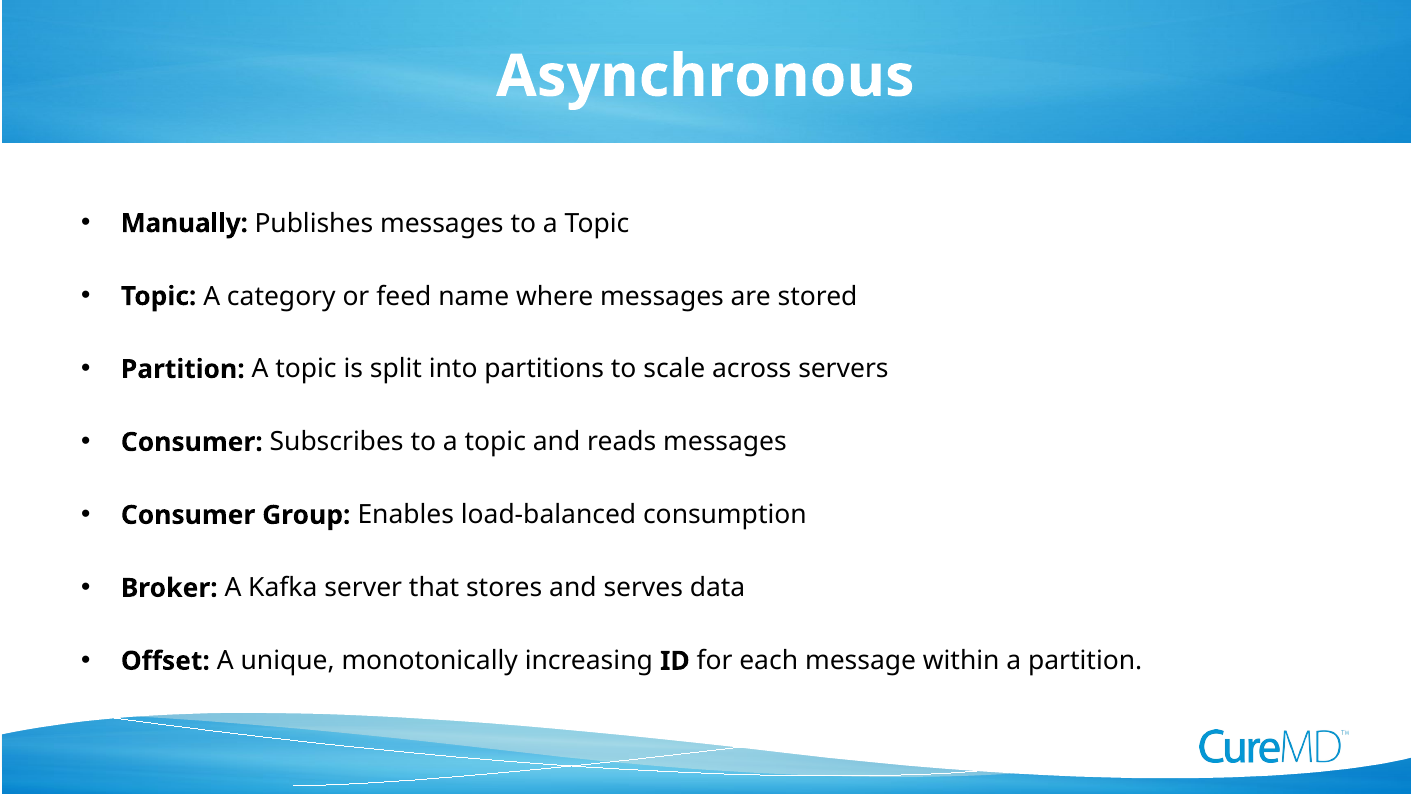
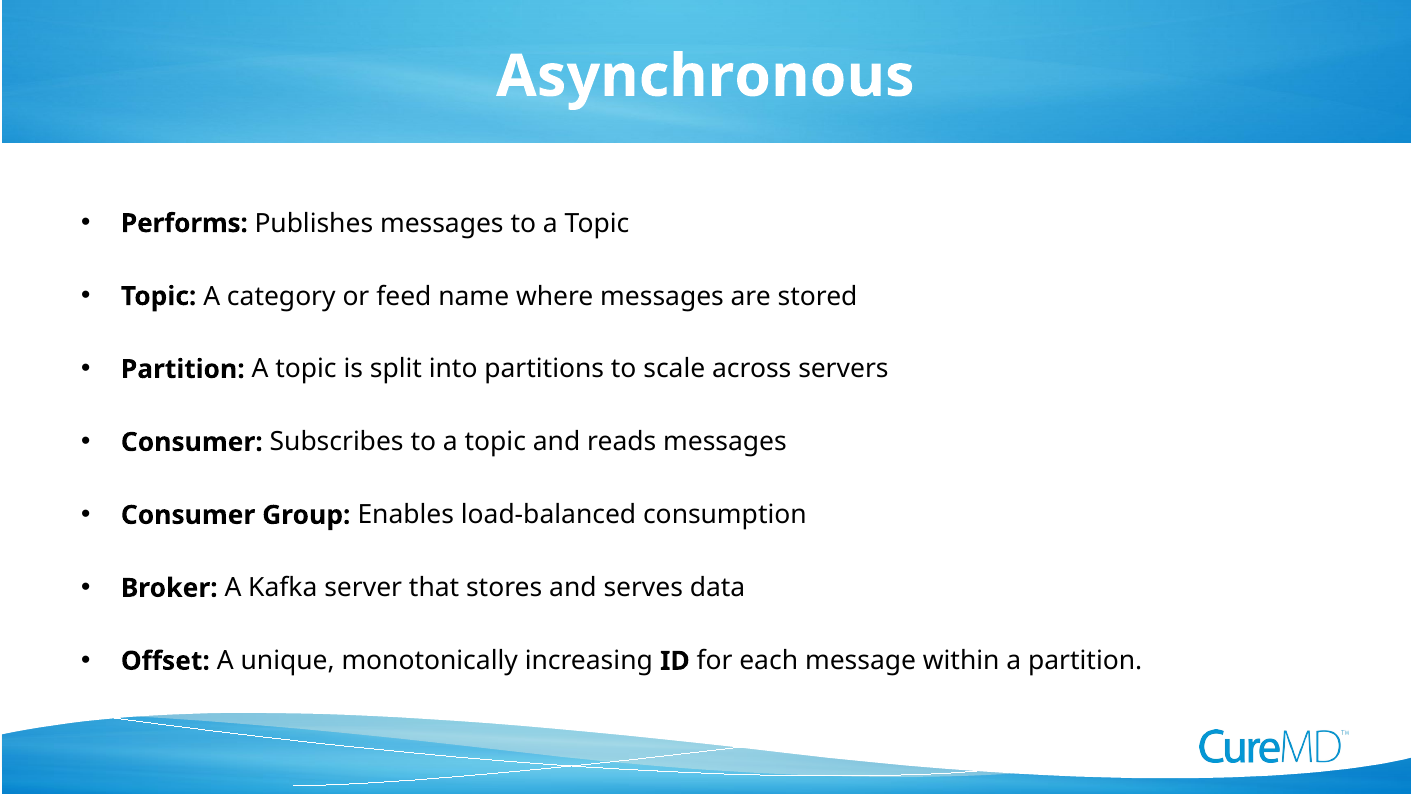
Manually: Manually -> Performs (184, 223)
